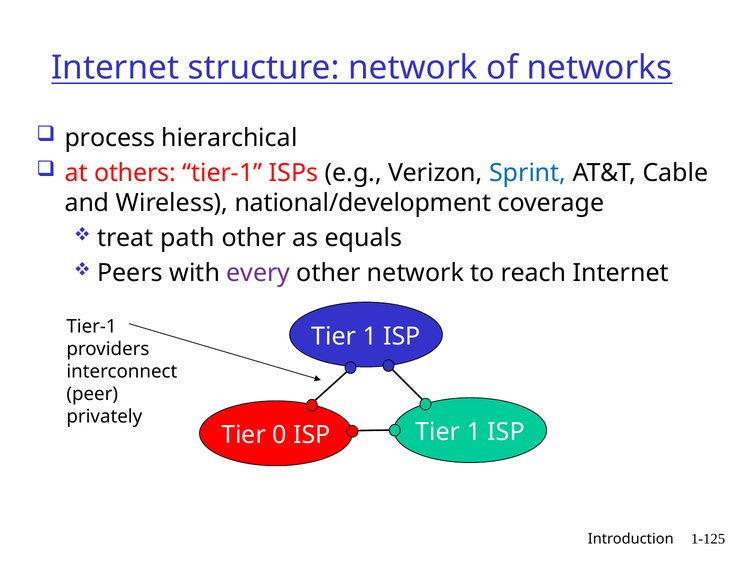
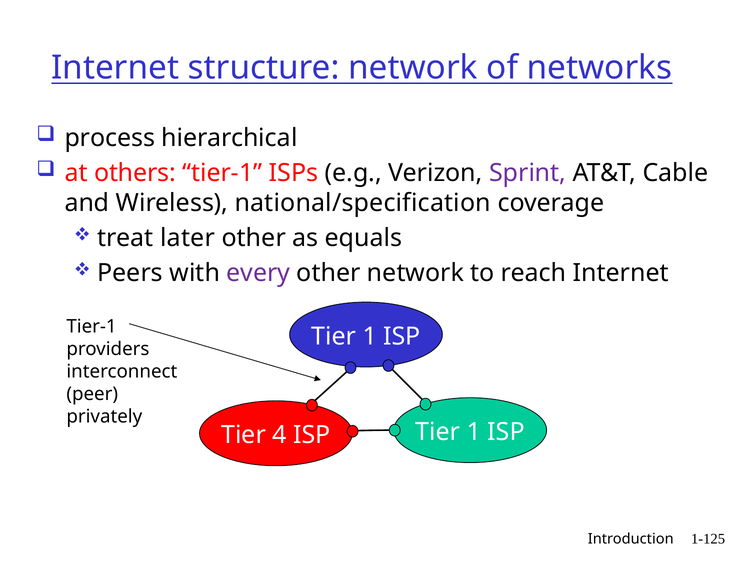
Sprint colour: blue -> purple (528, 173)
national/development: national/development -> national/specification (363, 203)
path: path -> later (188, 238)
0: 0 -> 4 (280, 435)
